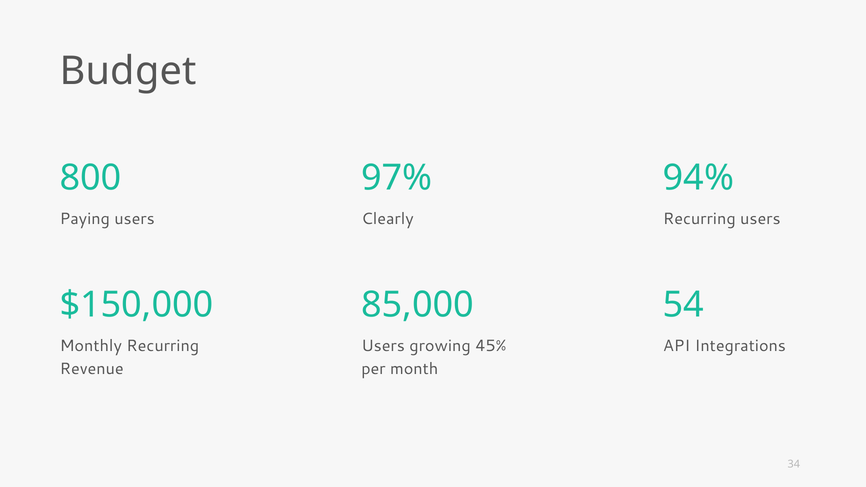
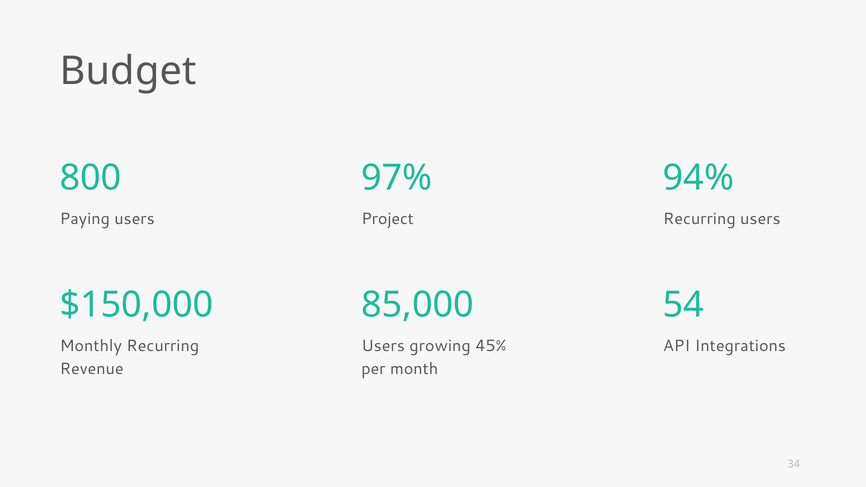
Clearly: Clearly -> Project (388, 219)
